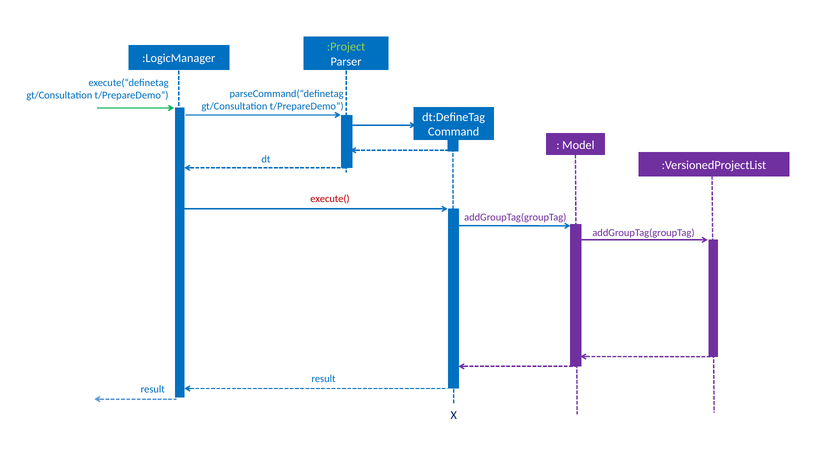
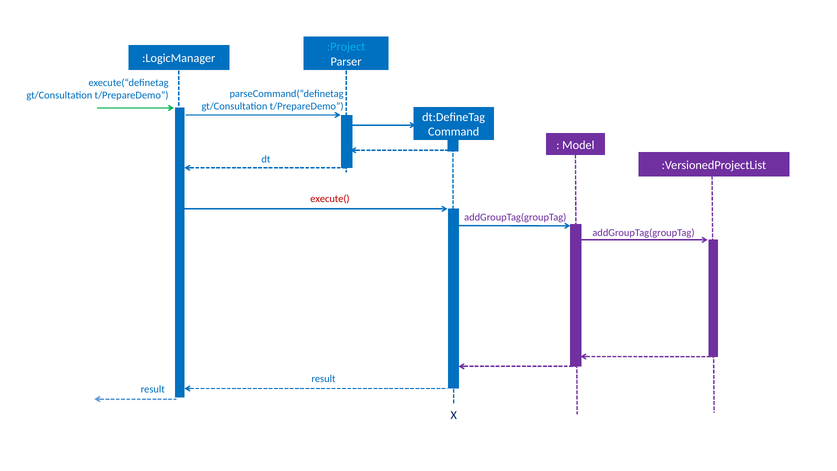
:Project colour: light green -> light blue (346, 47)
